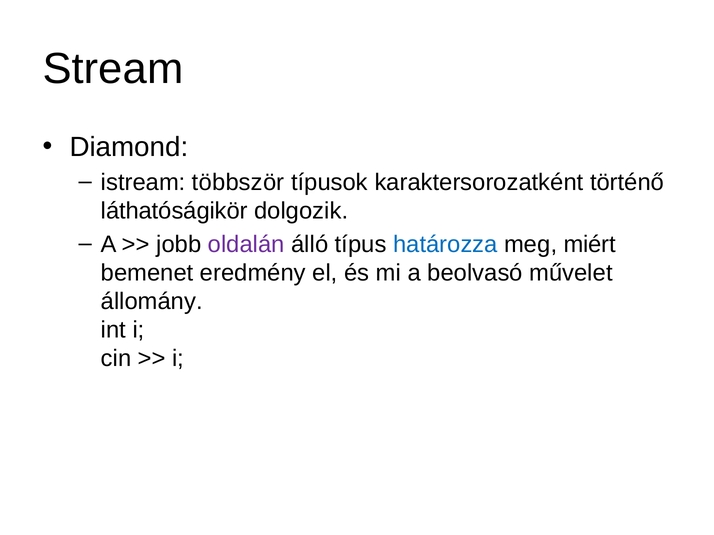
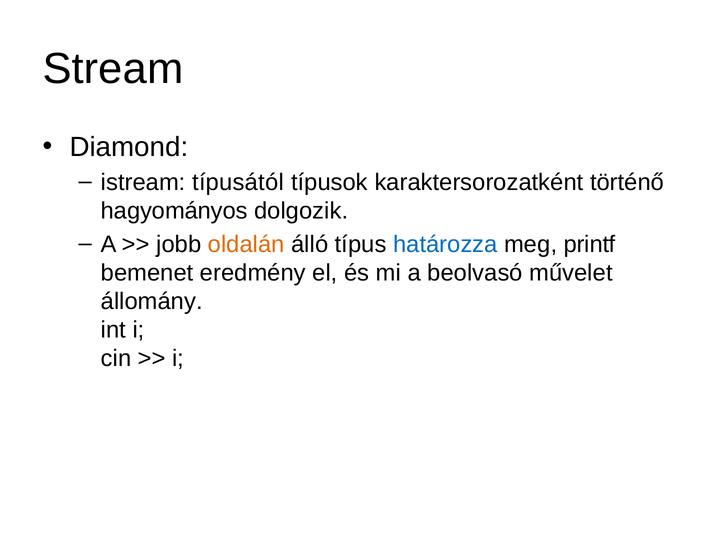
többször: többször -> típusától (238, 183)
láthatóságikör: láthatóságikör -> hagyományos (174, 211)
oldalán colour: purple -> orange (246, 244)
miért: miért -> printf (590, 244)
